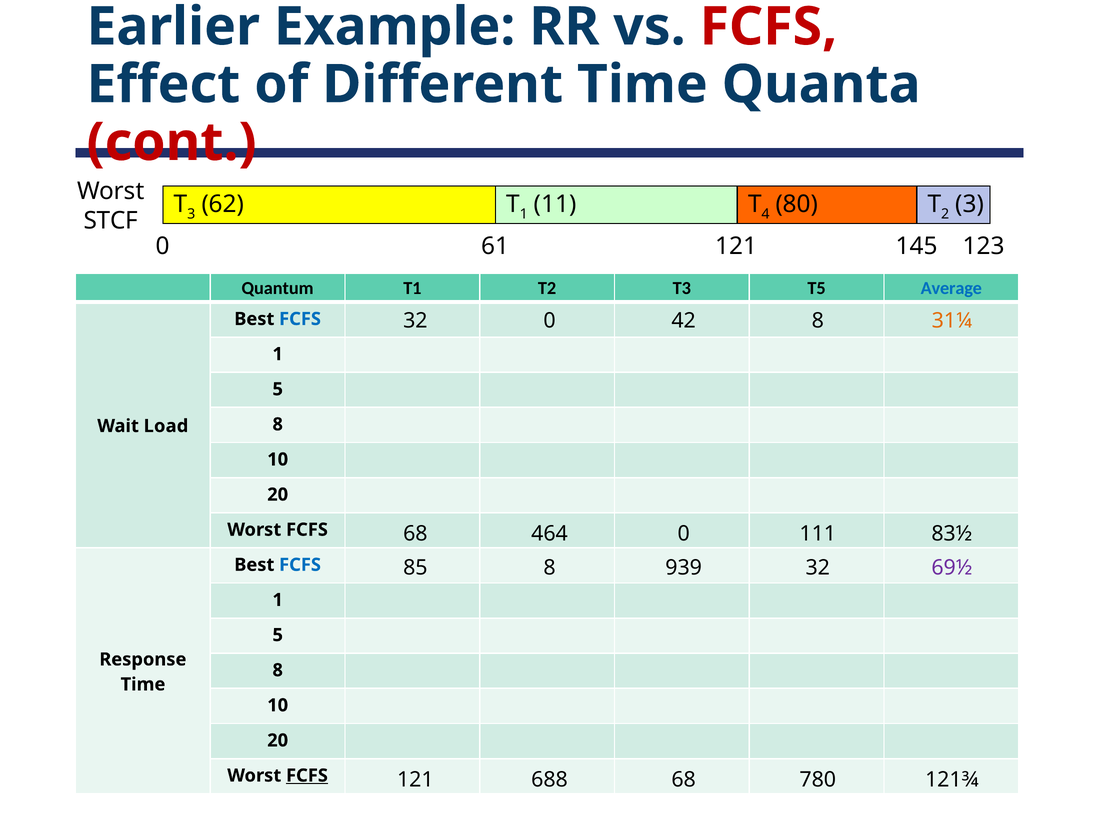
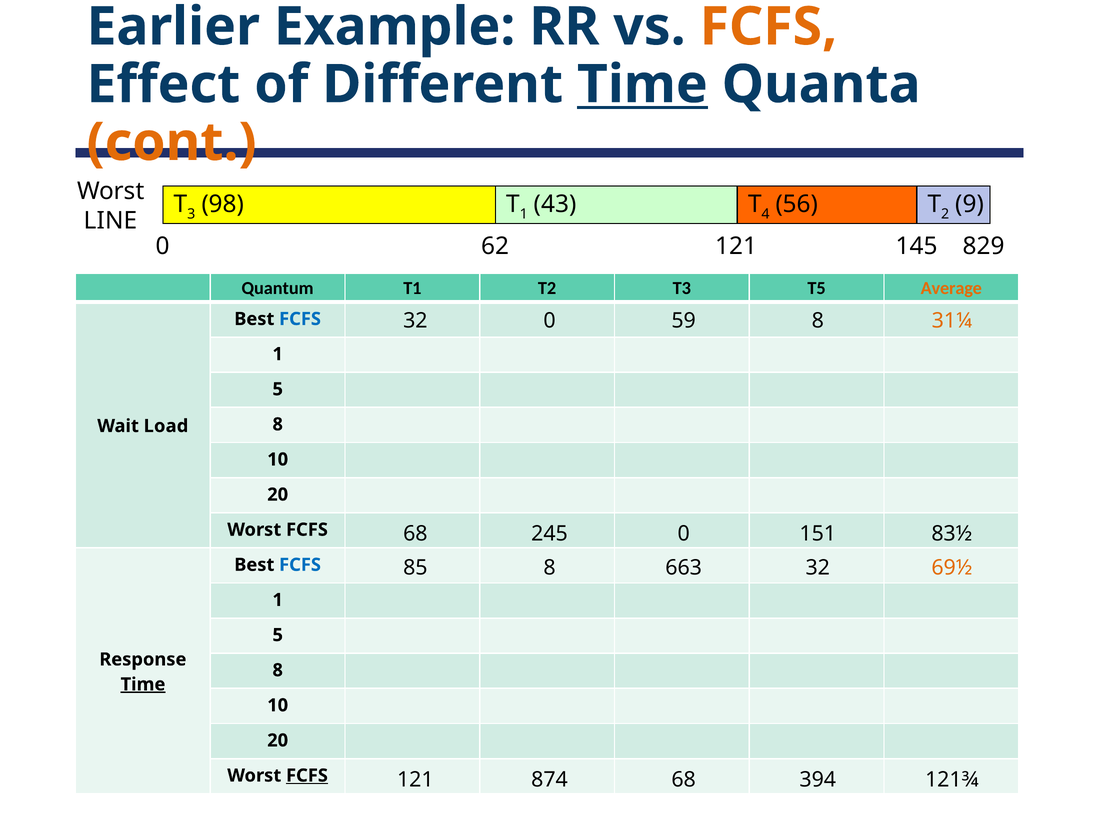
FCFS colour: red -> orange (768, 27)
Time underline: none -> present (642, 84)
cont colour: red -> orange (172, 142)
62: 62 -> 98 (223, 204)
11: 11 -> 43 (555, 204)
80: 80 -> 56 (797, 204)
3: 3 -> 9 (970, 204)
STCF: STCF -> LINE (111, 221)
61: 61 -> 62 (495, 246)
123: 123 -> 829 (984, 246)
Average colour: blue -> orange (951, 288)
42: 42 -> 59 (684, 321)
464: 464 -> 245 (550, 533)
111: 111 -> 151 (818, 533)
939: 939 -> 663 (684, 567)
69½ colour: purple -> orange (952, 567)
Time underline: none -> present (143, 684)
688: 688 -> 874 (550, 779)
780: 780 -> 394 (818, 779)
